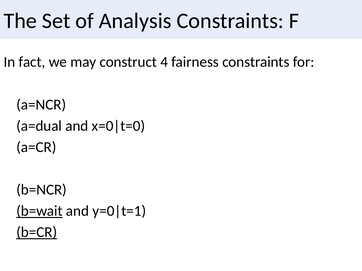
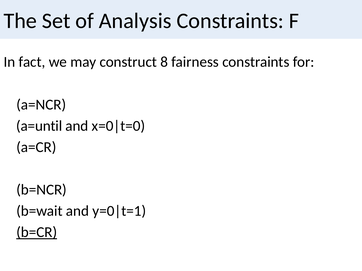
4: 4 -> 8 (164, 62)
a=dual: a=dual -> a=until (39, 126)
b=wait underline: present -> none (39, 211)
